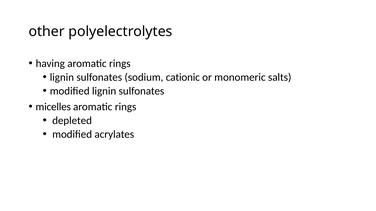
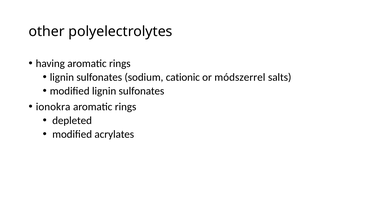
monomeric: monomeric -> módszerrel (240, 77)
micelles: micelles -> ionokra (53, 107)
